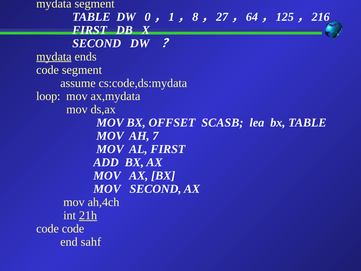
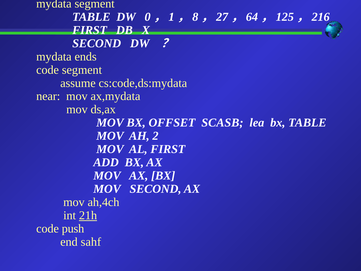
mydata underline: present -> none (54, 56)
loop: loop -> near (48, 96)
7: 7 -> 2 (156, 136)
code code: code -> push (73, 229)
